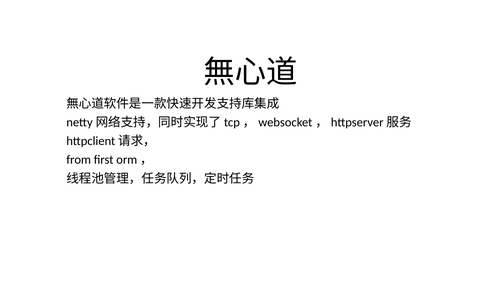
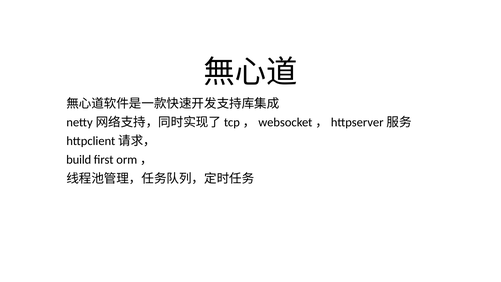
from: from -> build (79, 160)
